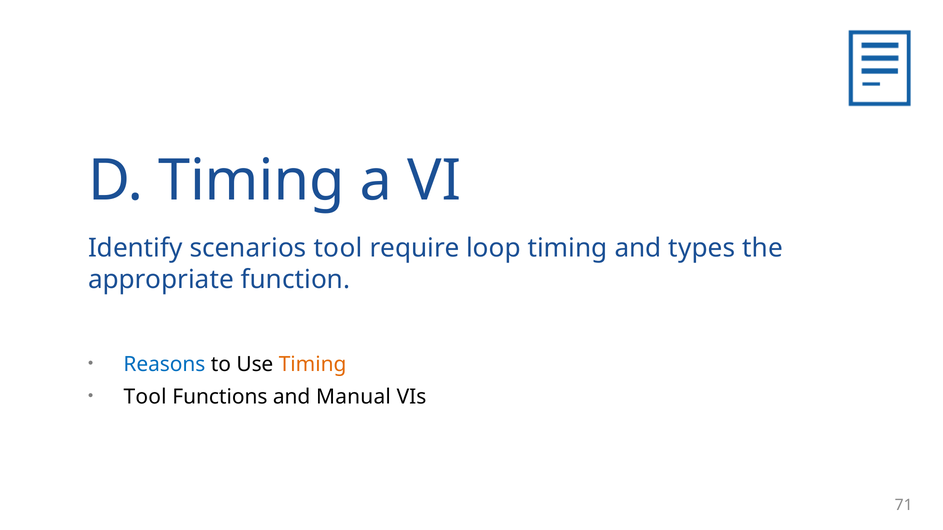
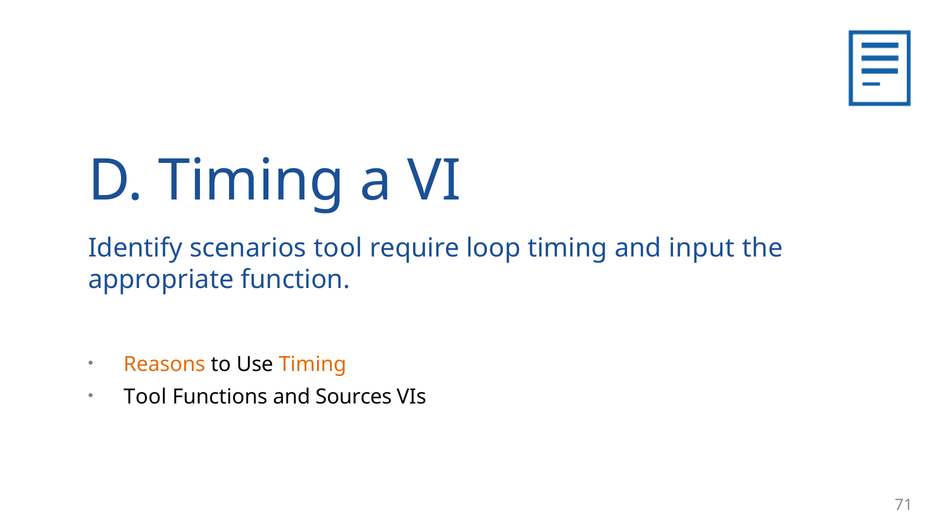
types: types -> input (702, 248)
Reasons colour: blue -> orange (164, 364)
Manual: Manual -> Sources (354, 397)
